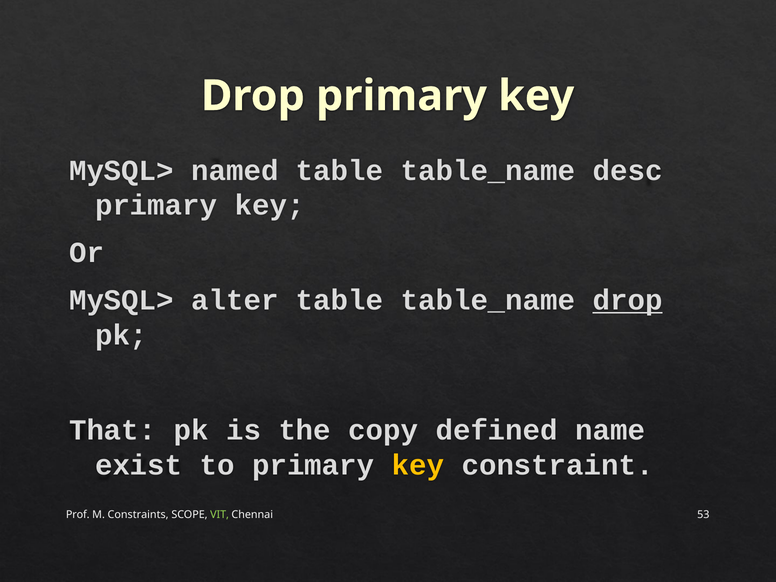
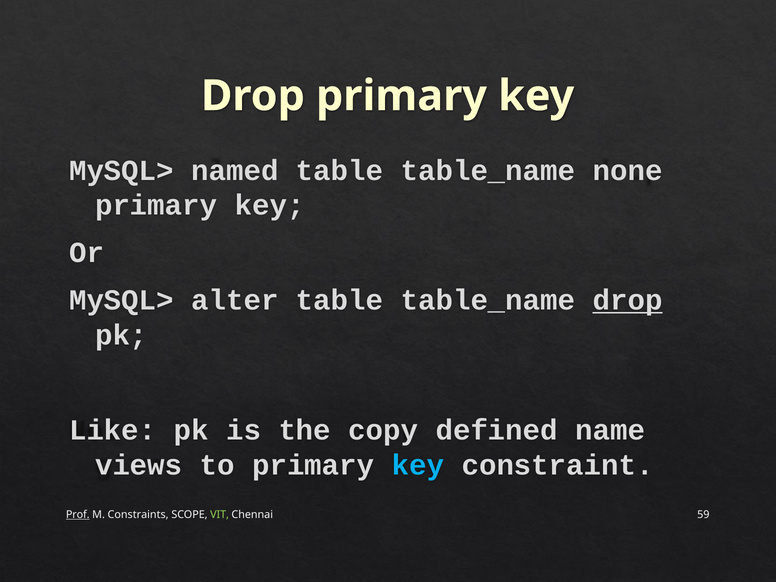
desc: desc -> none (628, 170)
That: That -> Like (113, 430)
exist: exist -> views (139, 465)
key colour: yellow -> light blue (418, 465)
Prof underline: none -> present (78, 515)
53: 53 -> 59 (703, 515)
